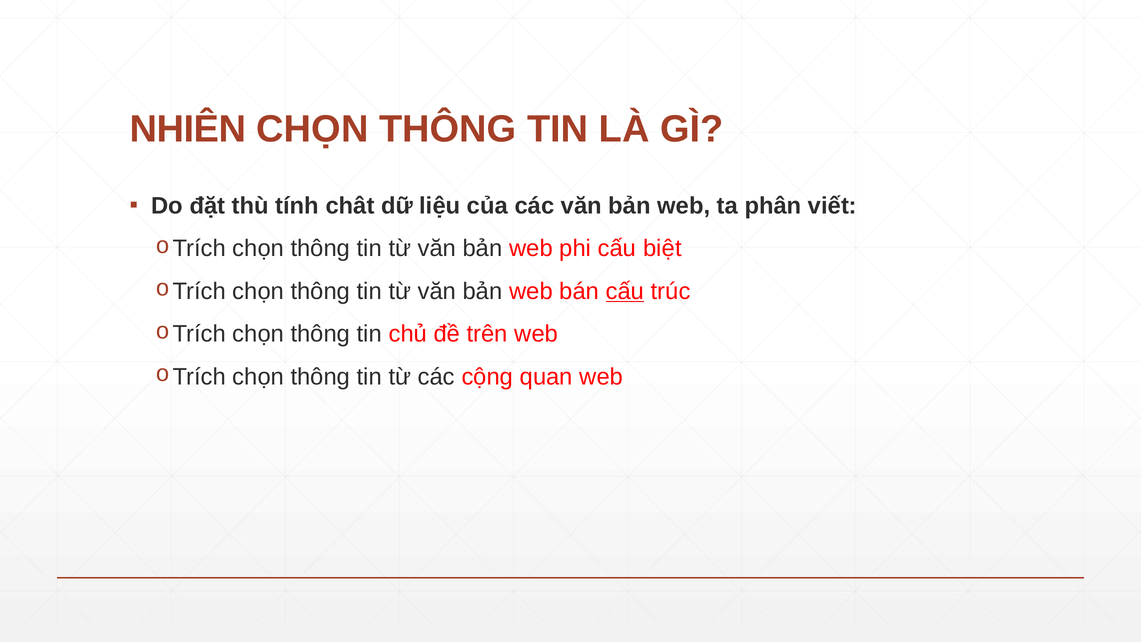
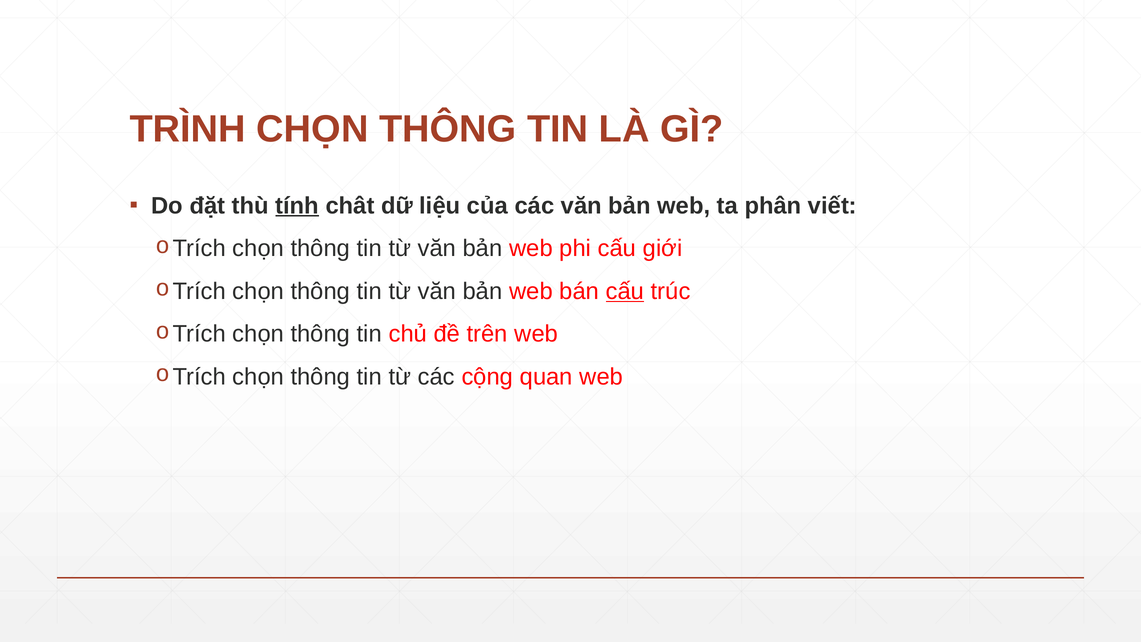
NHIÊN: NHIÊN -> TRÌNH (188, 129)
tính underline: none -> present (297, 206)
biệt: biệt -> giới (663, 248)
